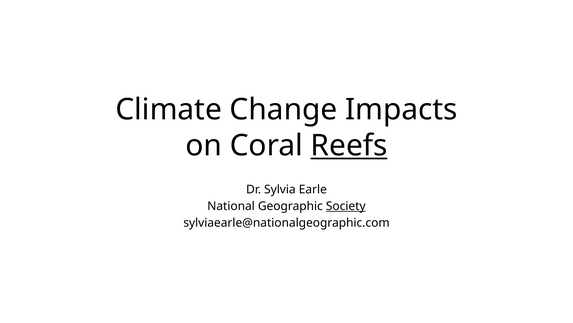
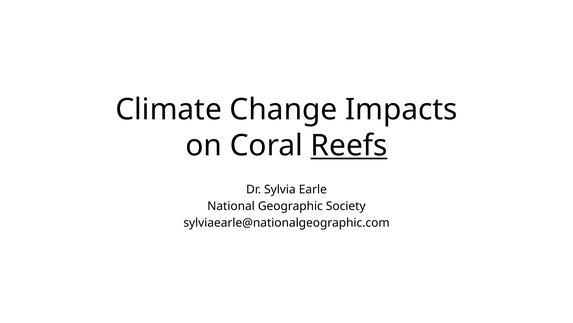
Society underline: present -> none (346, 206)
